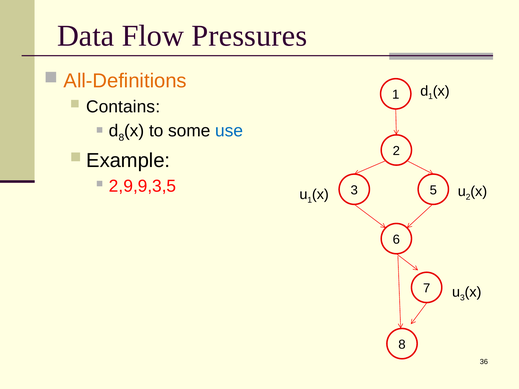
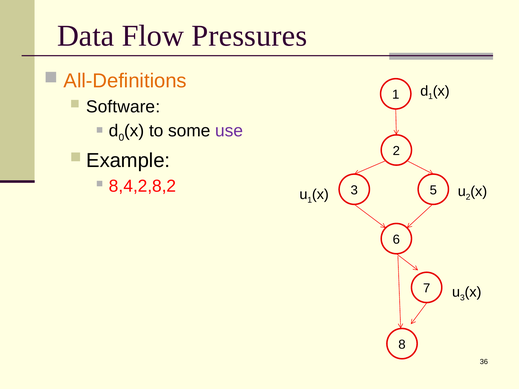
Contains: Contains -> Software (123, 107)
8: 8 -> 0 (121, 138)
use colour: blue -> purple (229, 131)
2,9,9,3,5: 2,9,9,3,5 -> 8,4,2,8,2 (143, 186)
